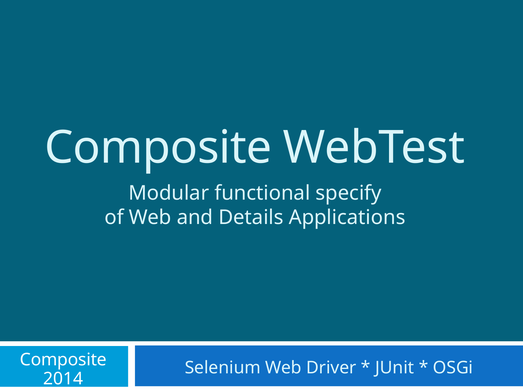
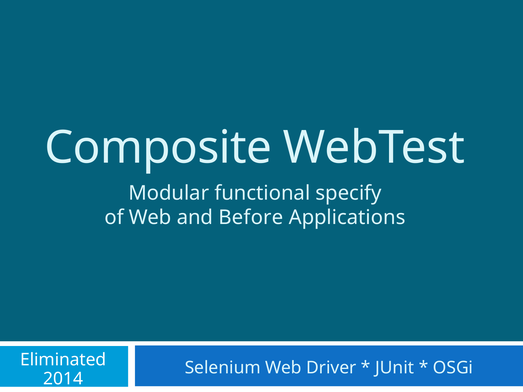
Details: Details -> Before (251, 218)
Composite: Composite -> Eliminated (63, 360)
